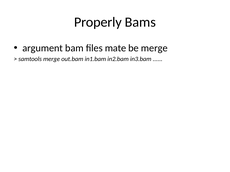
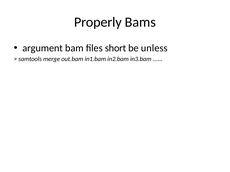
mate: mate -> short (116, 48)
be merge: merge -> unless (154, 48)
